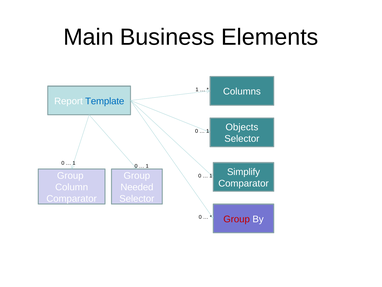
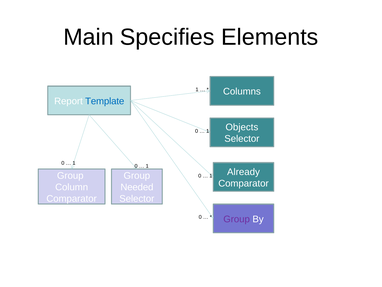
Business: Business -> Specifies (167, 37)
Simplify: Simplify -> Already (243, 172)
Group colour: red -> purple (237, 219)
